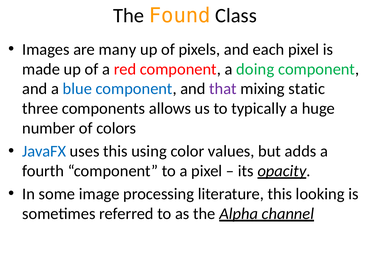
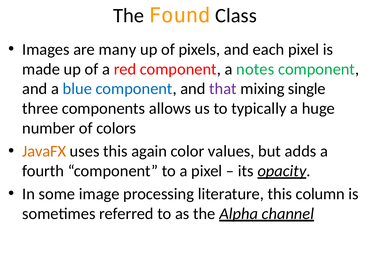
doing: doing -> notes (255, 69)
static: static -> single (307, 89)
JavaFX colour: blue -> orange (44, 151)
using: using -> again (149, 151)
looking: looking -> column (320, 194)
